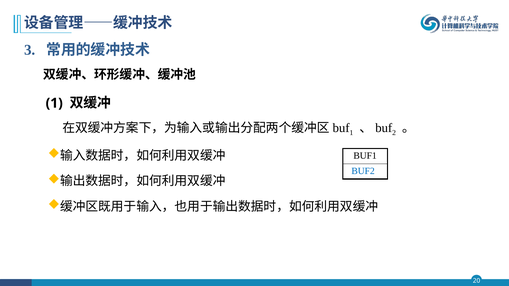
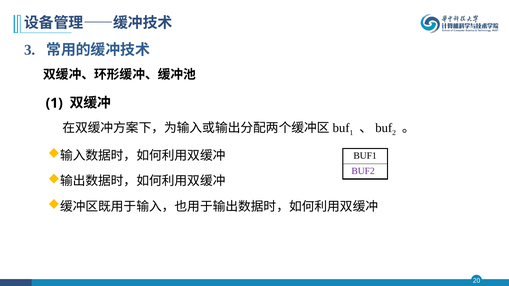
BUF2 colour: blue -> purple (363, 171)
